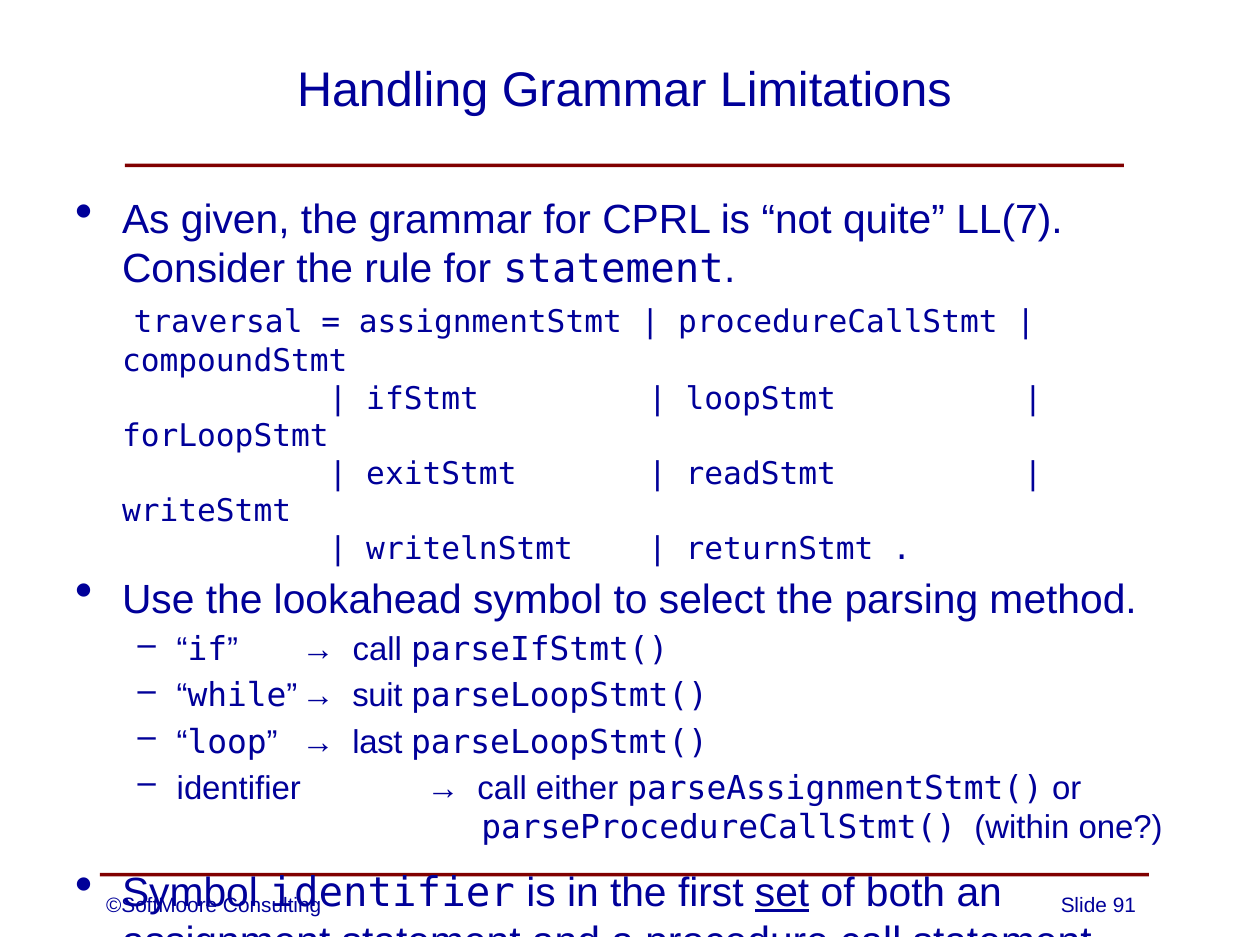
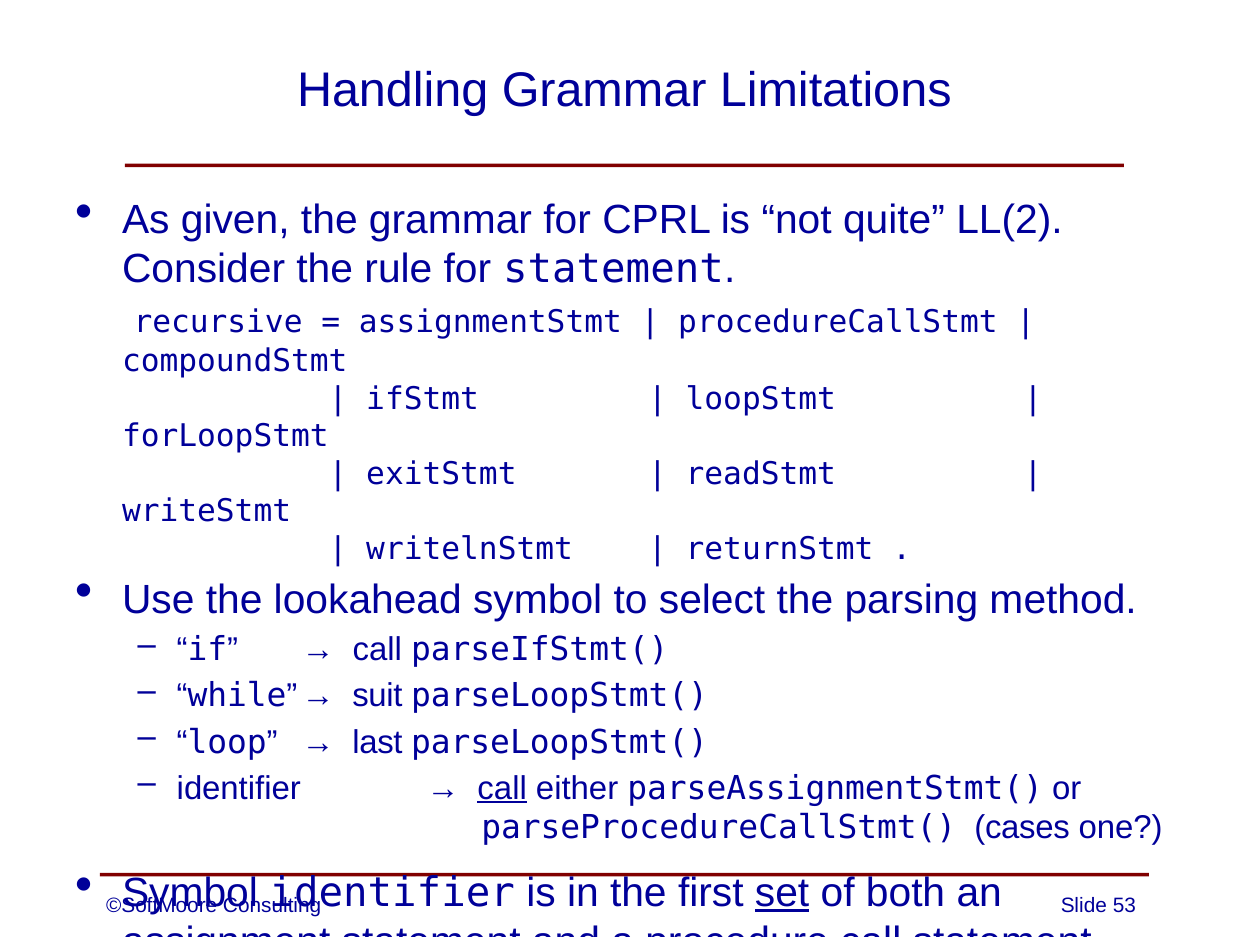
LL(7: LL(7 -> LL(2 (1009, 220)
traversal: traversal -> recursive (218, 322)
call underline: none -> present (502, 788)
within: within -> cases (1022, 828)
91: 91 -> 53 (1124, 905)
